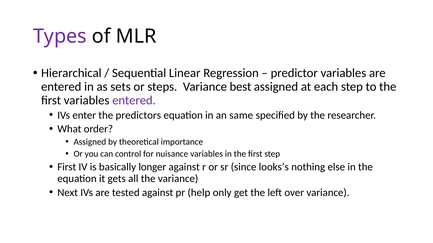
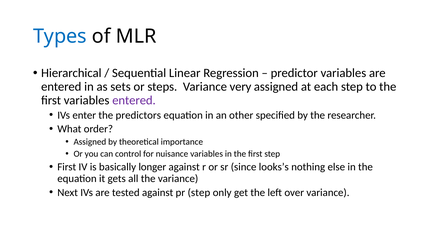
Types colour: purple -> blue (60, 36)
best: best -> very (240, 87)
same: same -> other (241, 115)
pr help: help -> step (199, 193)
